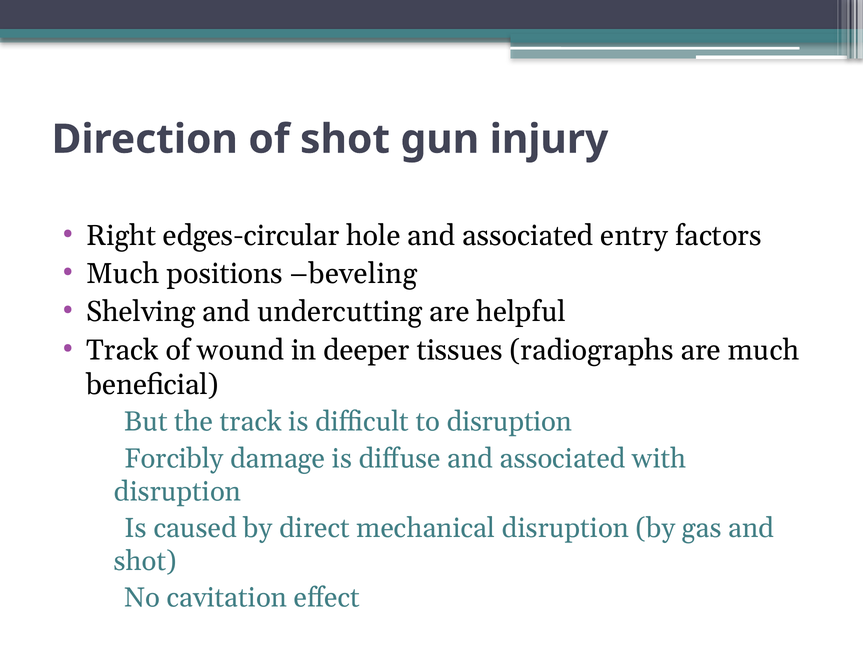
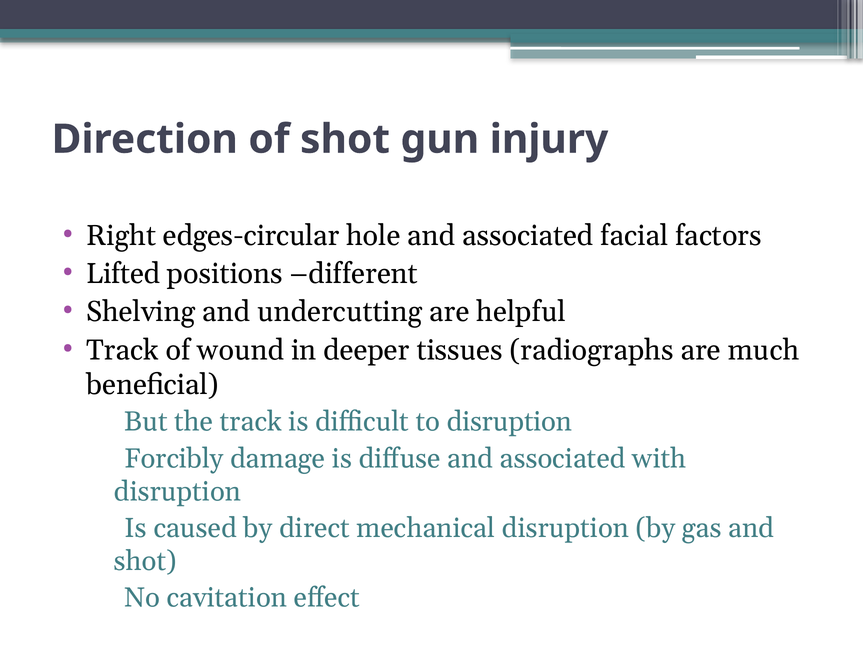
entry: entry -> facial (634, 236)
Much: Much -> Lifted (123, 274)
beveling: beveling -> different (354, 274)
